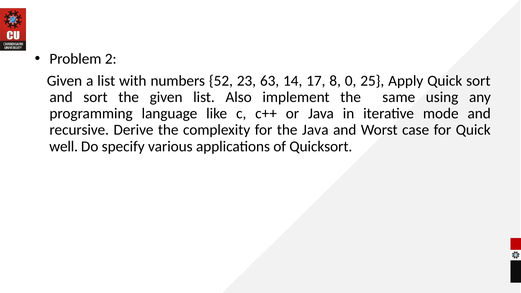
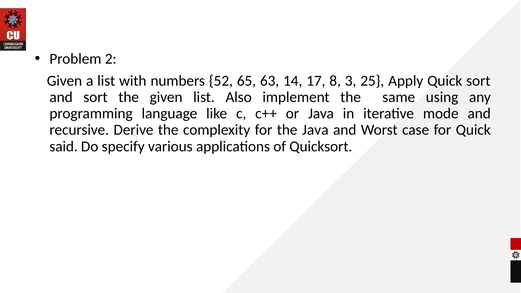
23: 23 -> 65 (246, 81)
0: 0 -> 3 (351, 81)
well: well -> said (64, 146)
